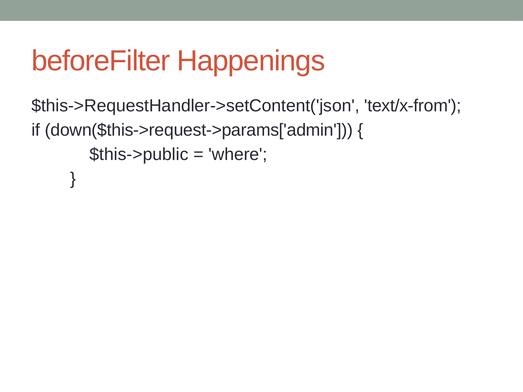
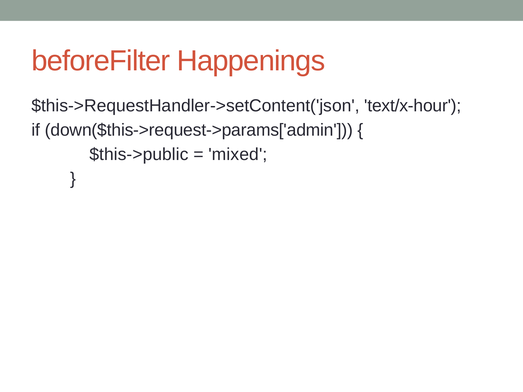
text/x-from: text/x-from -> text/x-hour (413, 106)
where: where -> mixed (238, 155)
